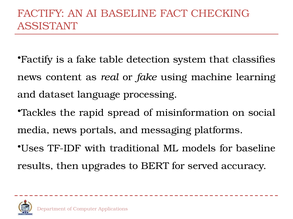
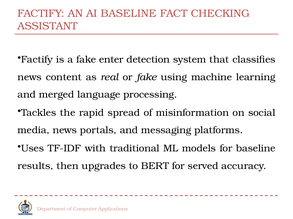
table: table -> enter (111, 60)
dataset: dataset -> merged (57, 95)
